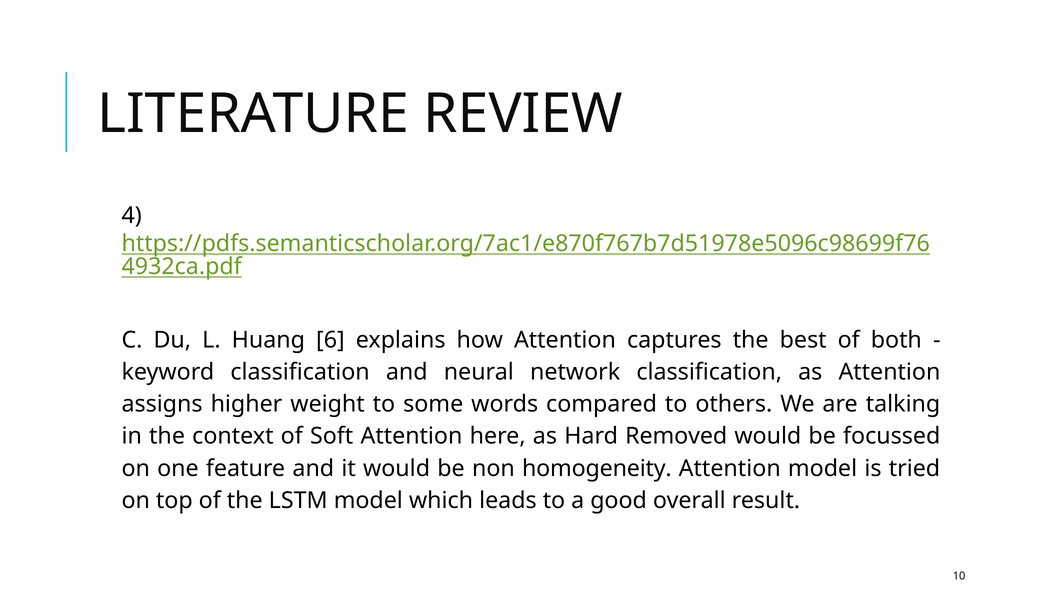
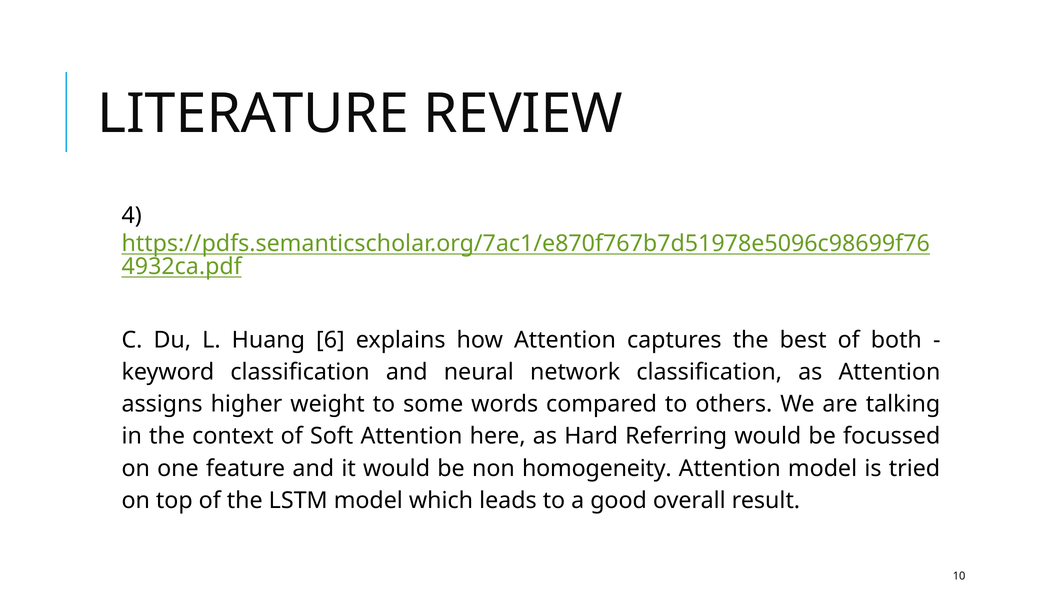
Removed: Removed -> Referring (676, 436)
